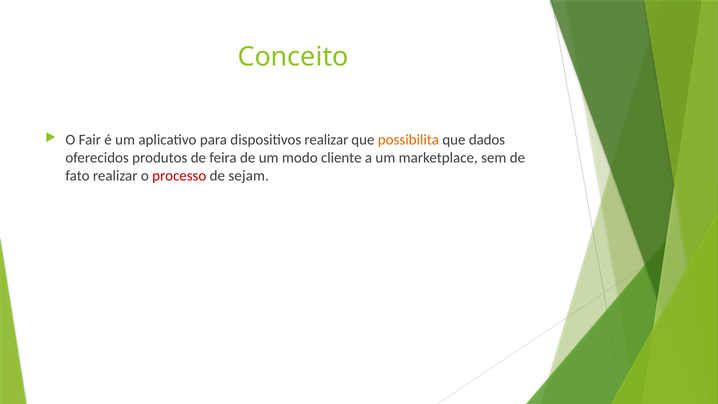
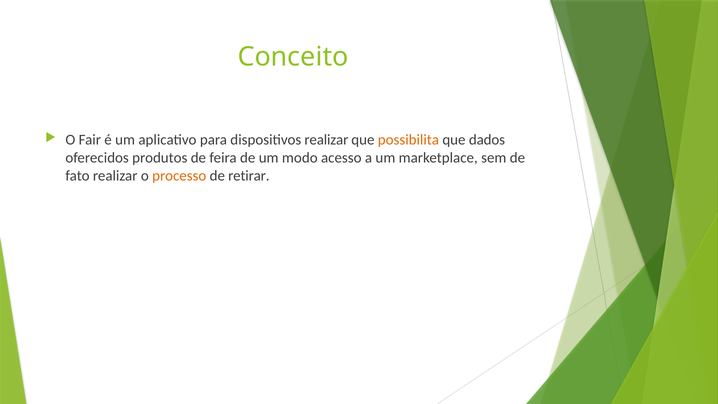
cliente: cliente -> acesso (341, 158)
processo colour: red -> orange (179, 176)
sejam: sejam -> retirar (249, 176)
